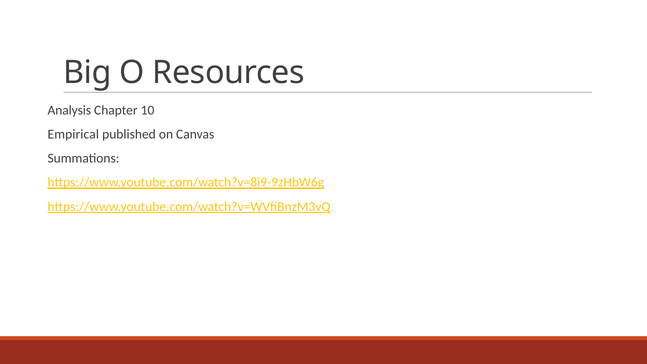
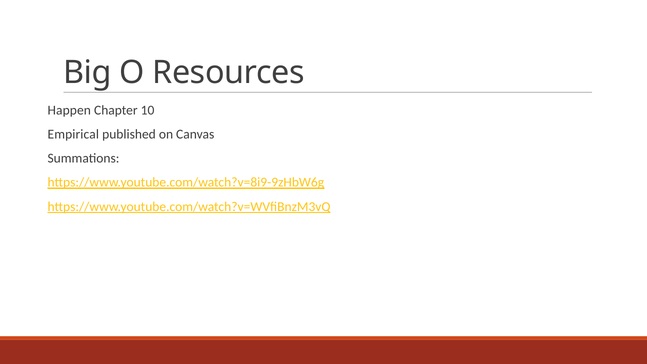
Analysis: Analysis -> Happen (69, 110)
